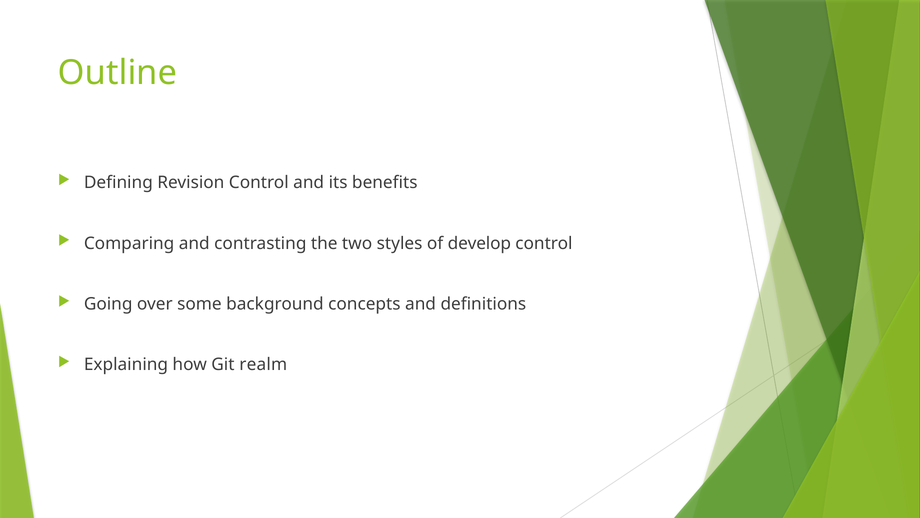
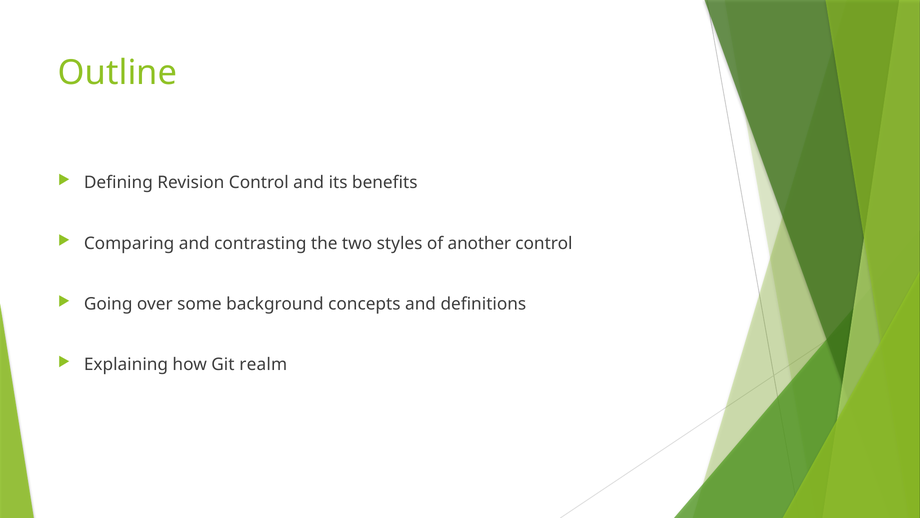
develop: develop -> another (479, 243)
